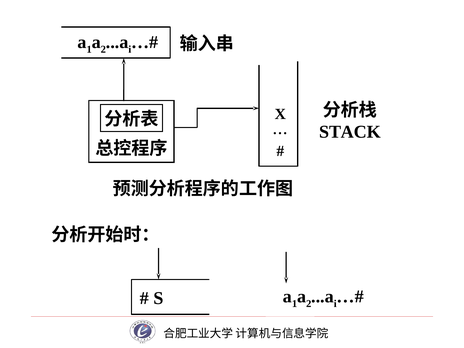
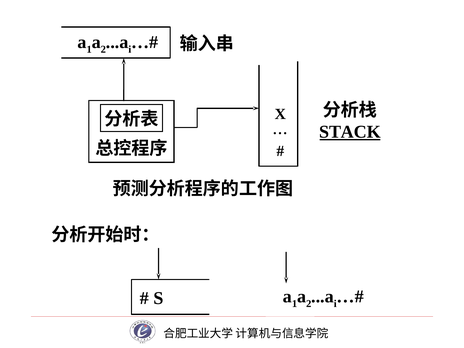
STACK underline: none -> present (350, 132)
